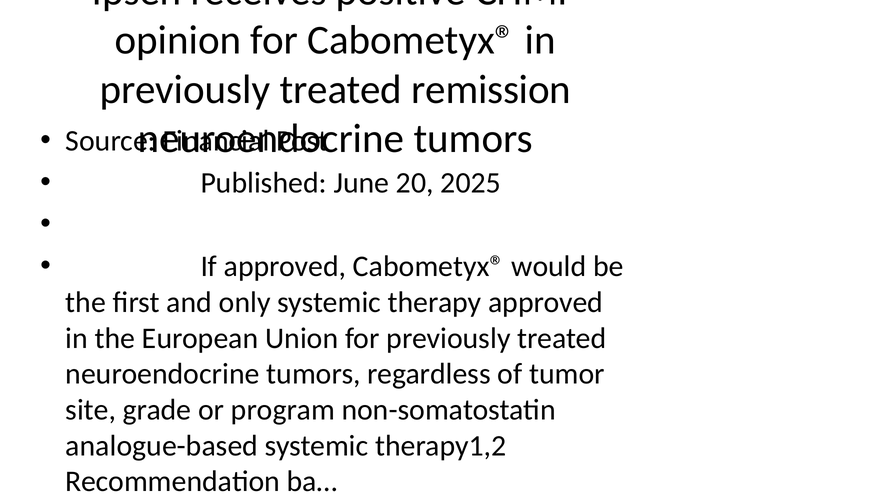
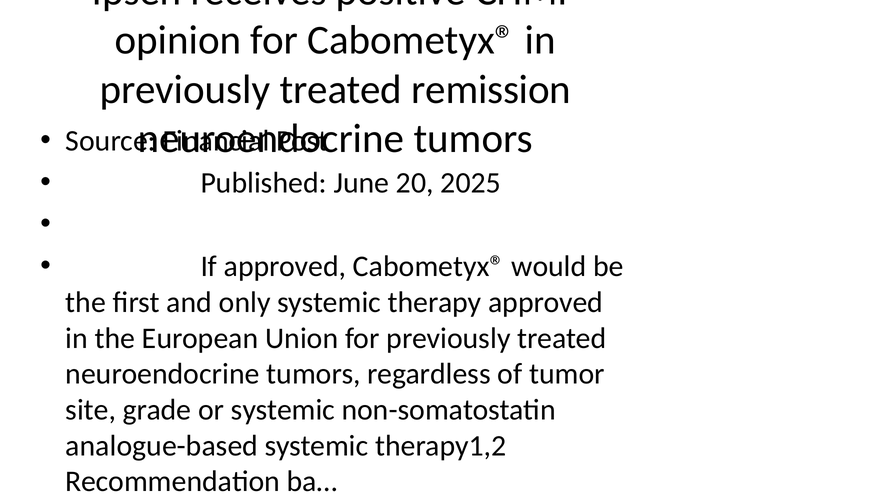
or program: program -> systemic (283, 409)
